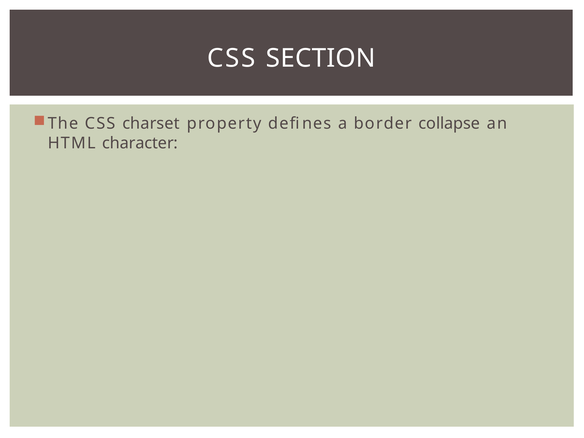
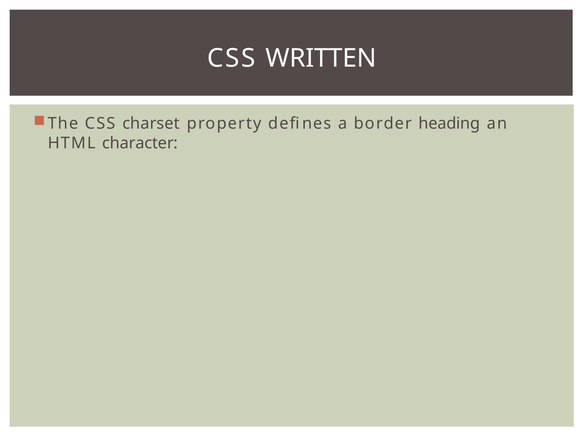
SECTION: SECTION -> WRITTEN (321, 58)
collapse: collapse -> heading (449, 124)
